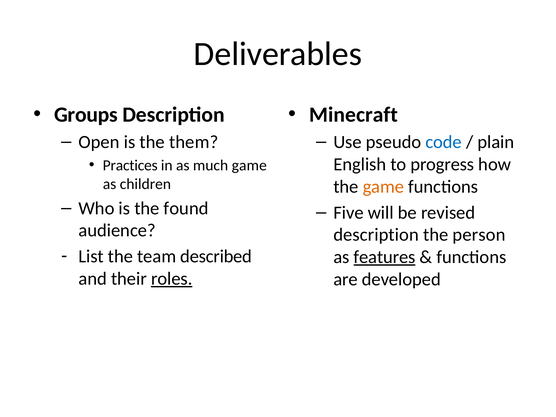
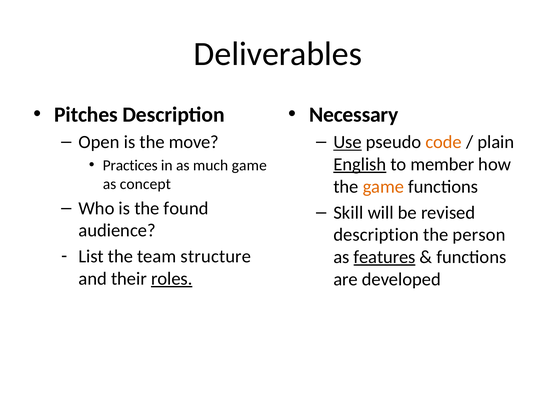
Groups: Groups -> Pitches (86, 115)
Minecraft: Minecraft -> Necessary (354, 115)
them: them -> move (194, 142)
Use underline: none -> present (348, 142)
code colour: blue -> orange (444, 142)
English underline: none -> present (360, 164)
progress: progress -> member (442, 164)
children: children -> concept (145, 184)
Five: Five -> Skill (348, 213)
described: described -> structure (216, 256)
